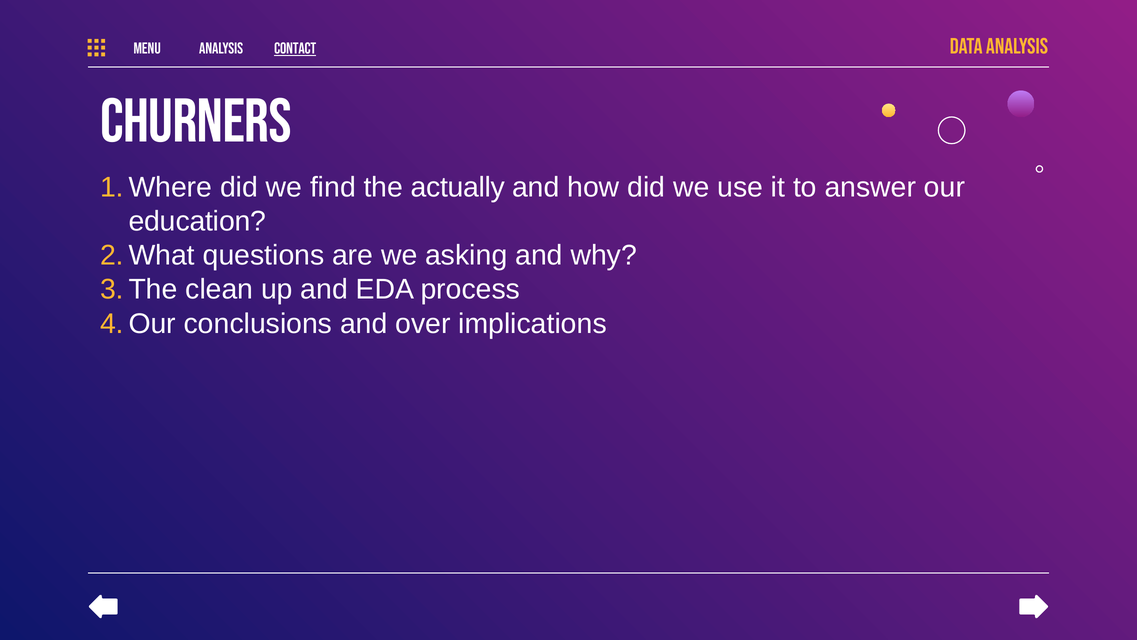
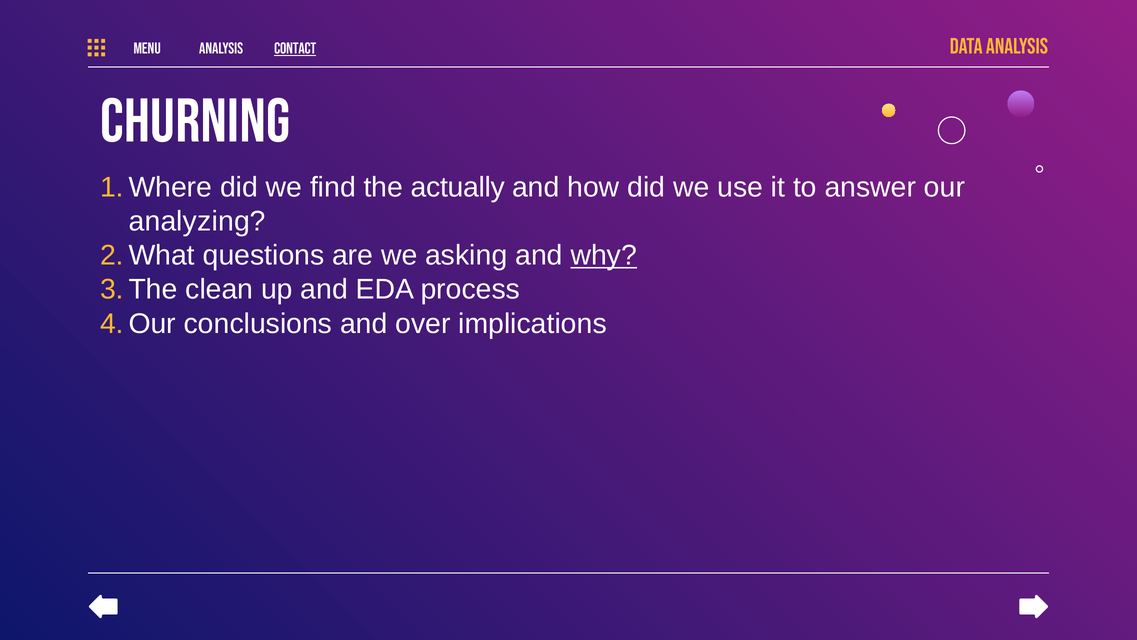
CHURNERS: CHURNERS -> CHURNING (195, 121)
education: education -> analyzing (197, 221)
why underline: none -> present (604, 255)
